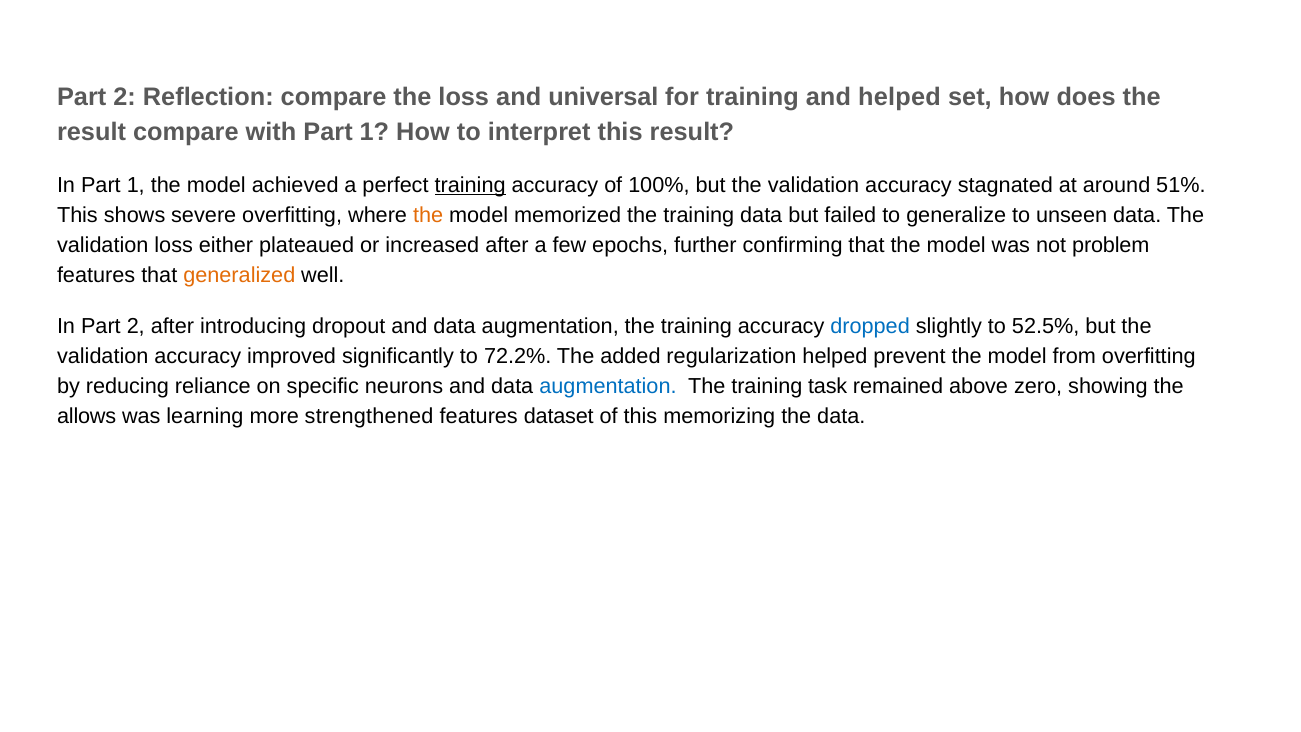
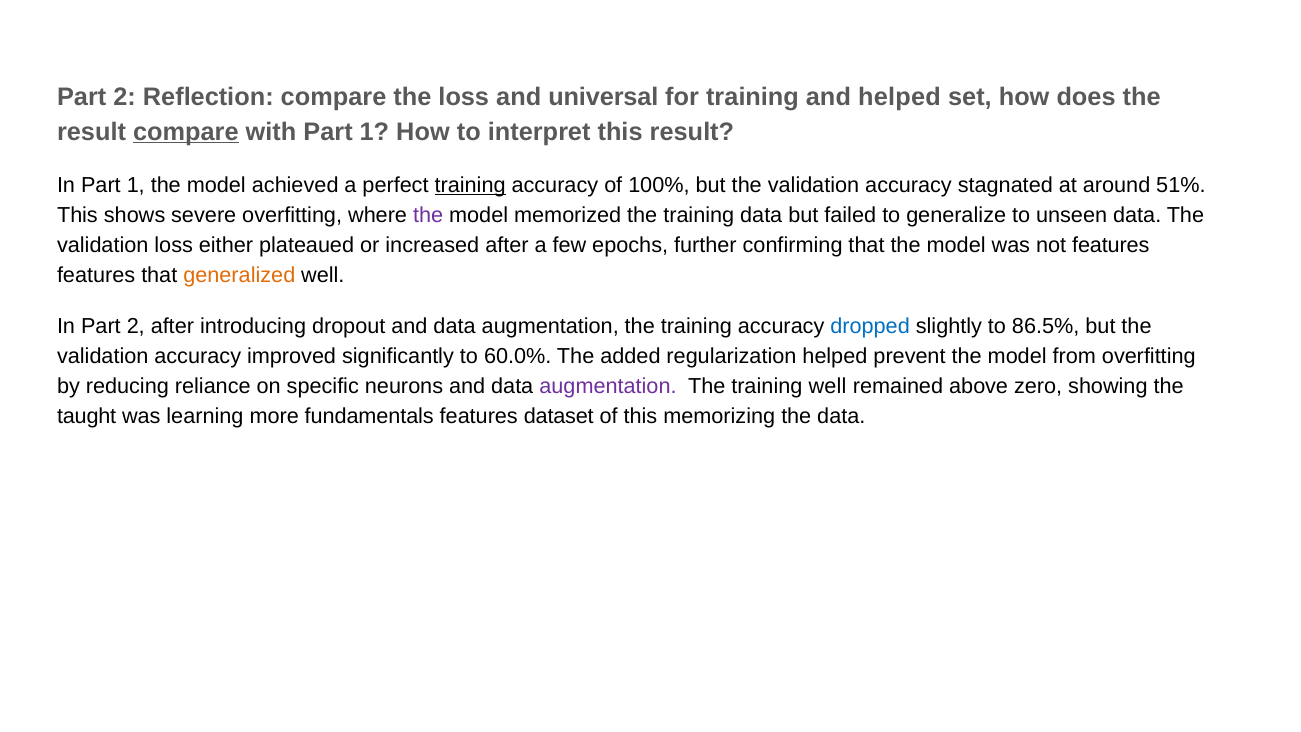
compare underline: none -> present (186, 132)
the colour: orange -> purple (428, 215)
not problem: problem -> features (1111, 245)
52.5%: 52.5% -> 86.5% (1046, 327)
72.2%: 72.2% -> 60.0% (518, 357)
augmentation colour: blue -> purple (608, 386)
training task: task -> well (828, 386)
allows: allows -> taught (87, 416)
strengthened: strengthened -> fundamentals (369, 416)
